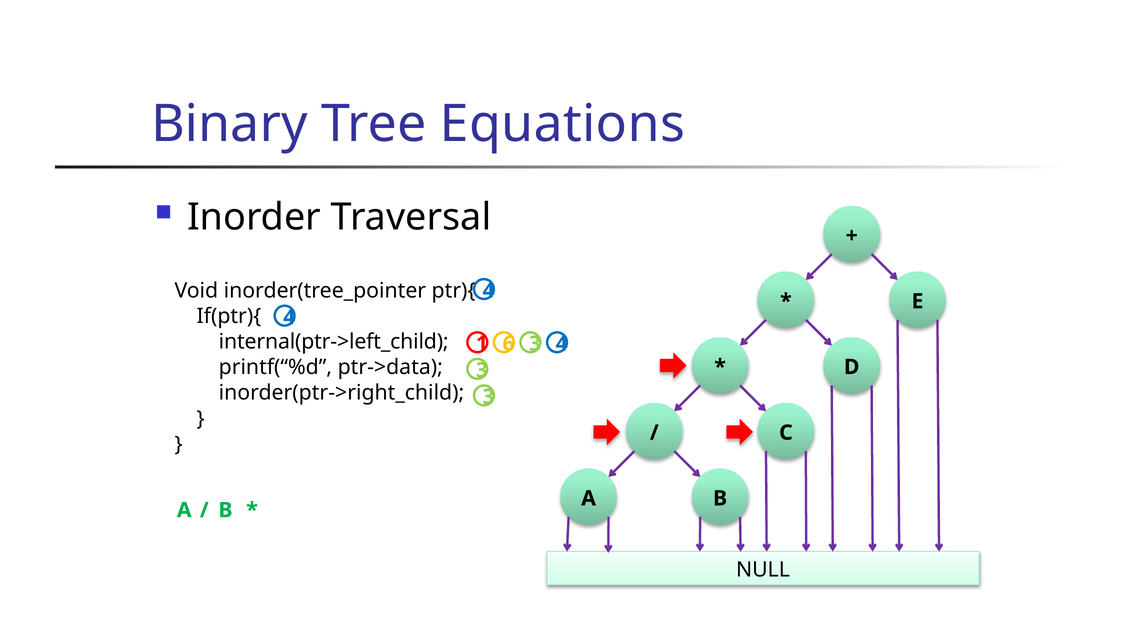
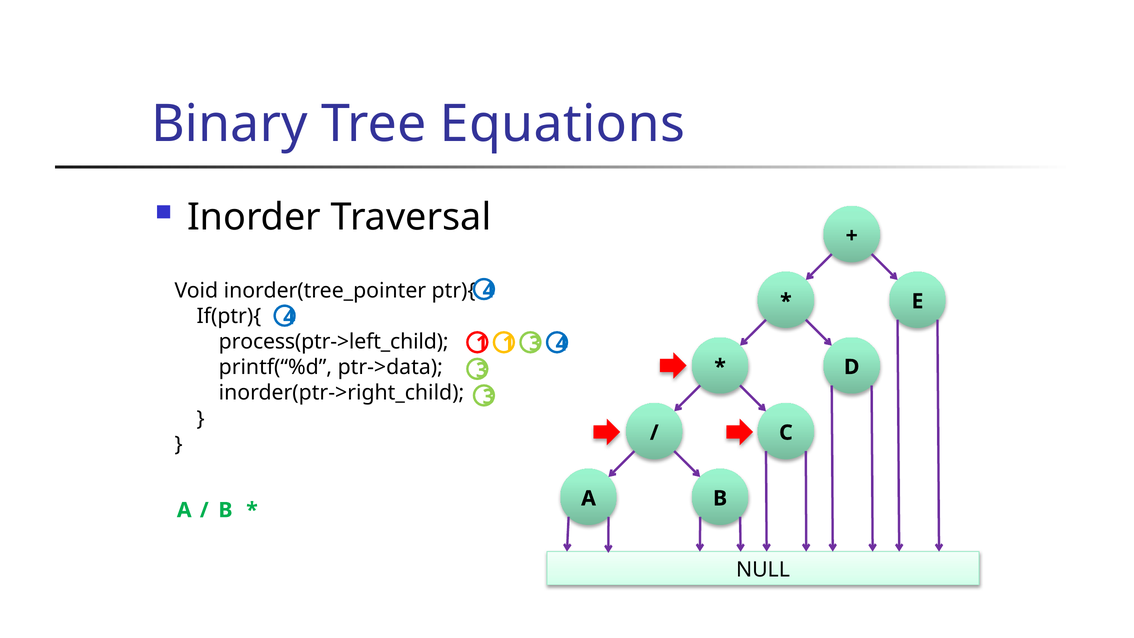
internal(ptr->left_child: internal(ptr->left_child -> process(ptr->left_child (334, 342)
6: 6 -> 1 (509, 344)
